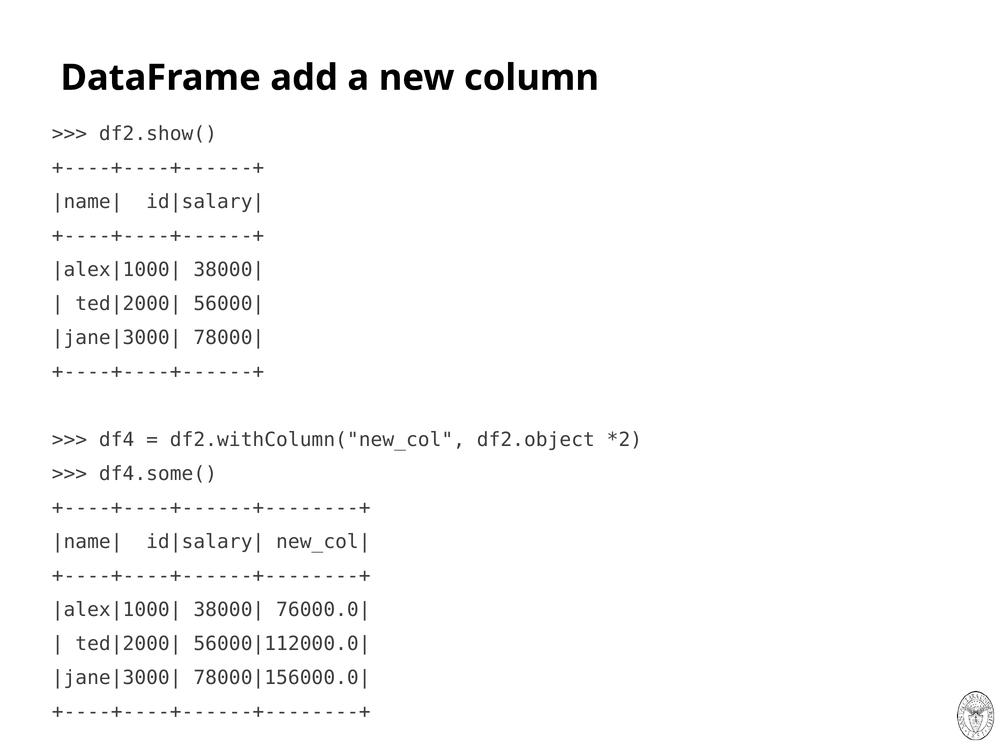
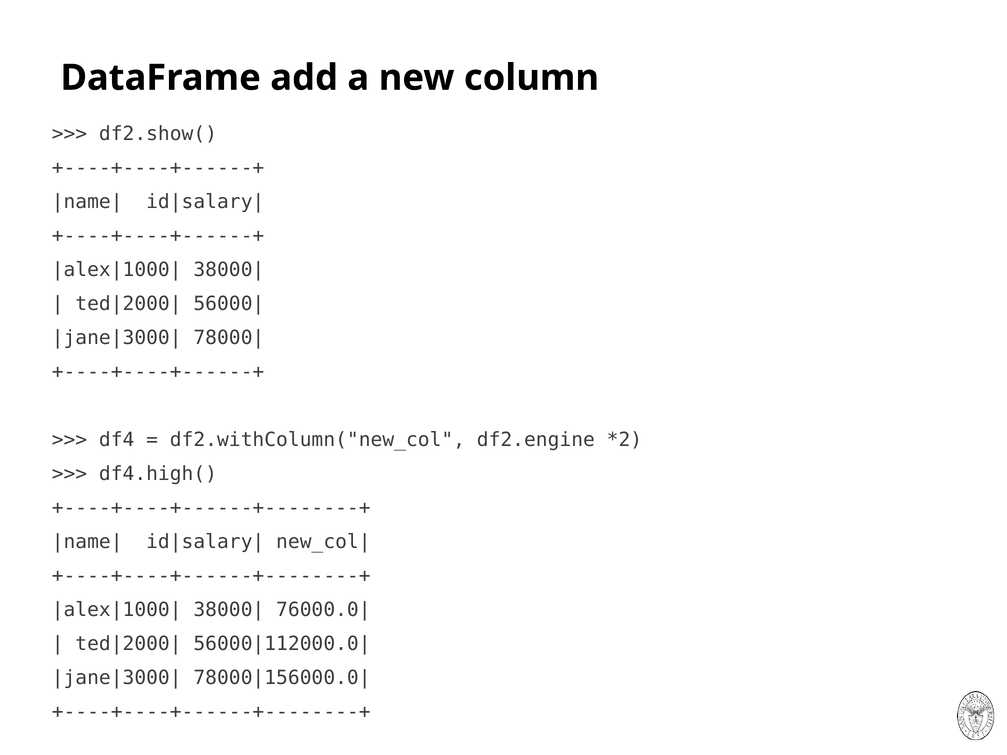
df2.object: df2.object -> df2.engine (536, 440)
df4.some(: df4.some( -> df4.high( (158, 474)
